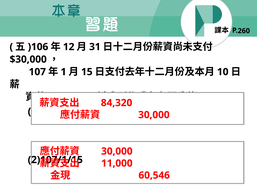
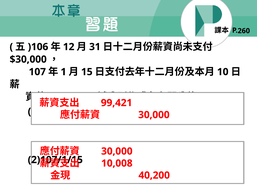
84,320: 84,320 -> 99,421 (117, 103)
11,000: 11,000 -> 10,008 (117, 163)
60,546: 60,546 -> 40,200 (154, 175)
